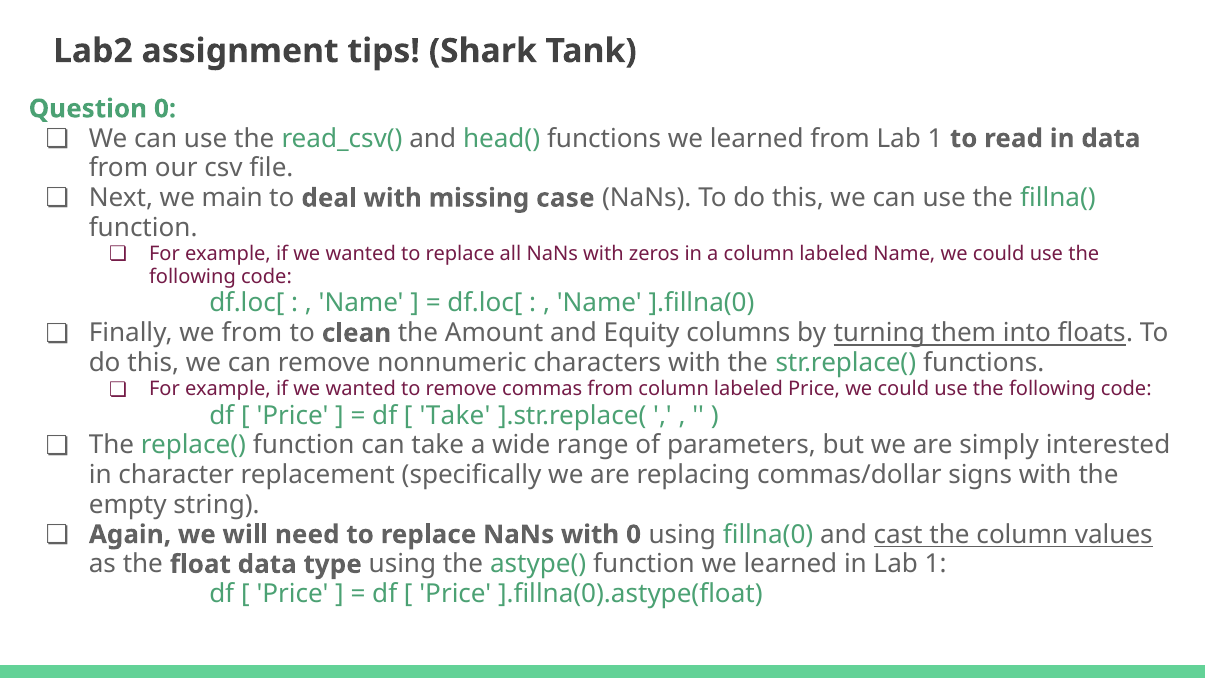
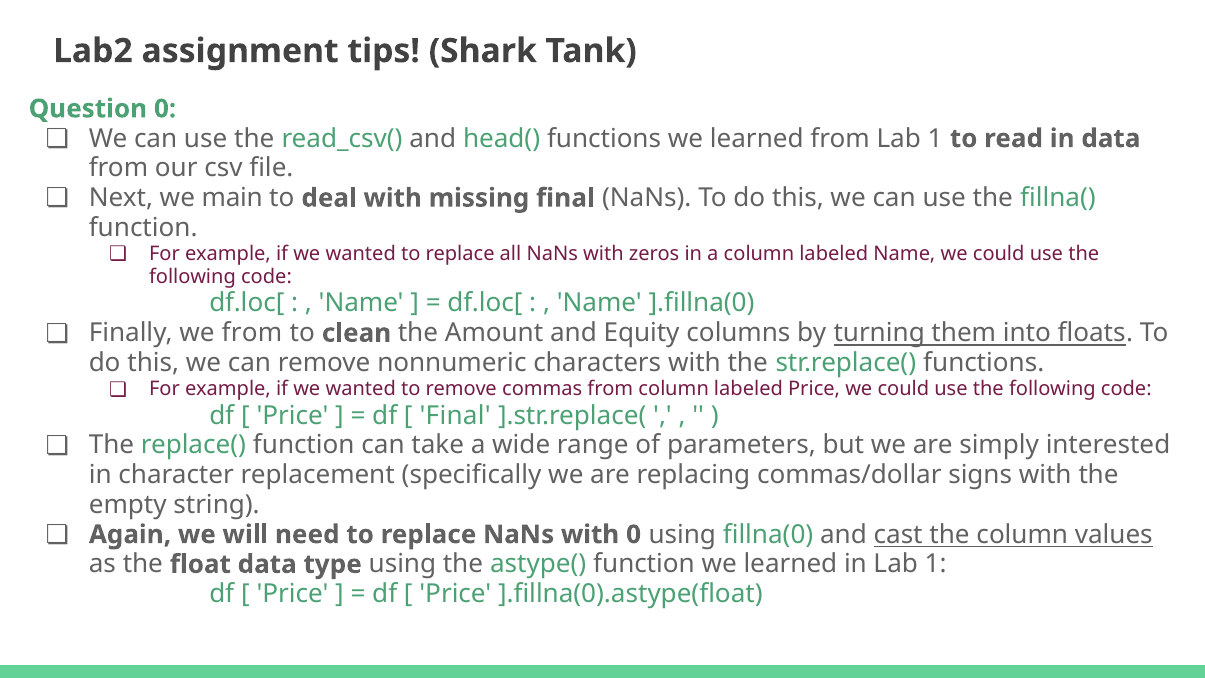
missing case: case -> final (565, 198)
Take: Take -> Final (455, 415)
